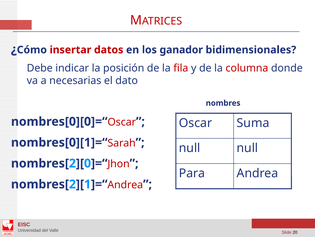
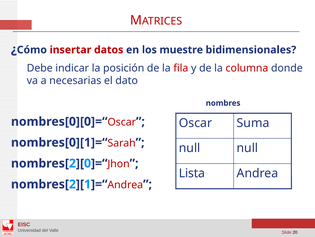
ganador: ganador -> muestre (181, 50)
Para: Para -> Lista (192, 173)
